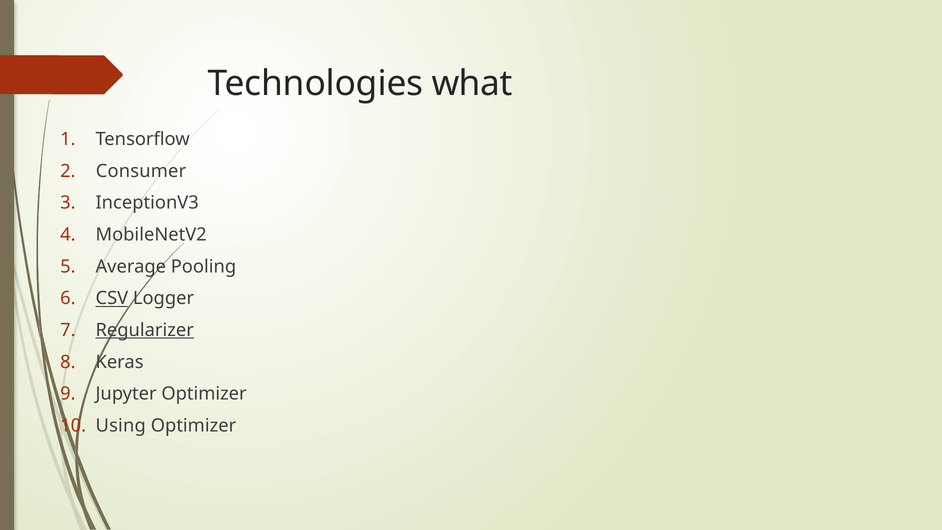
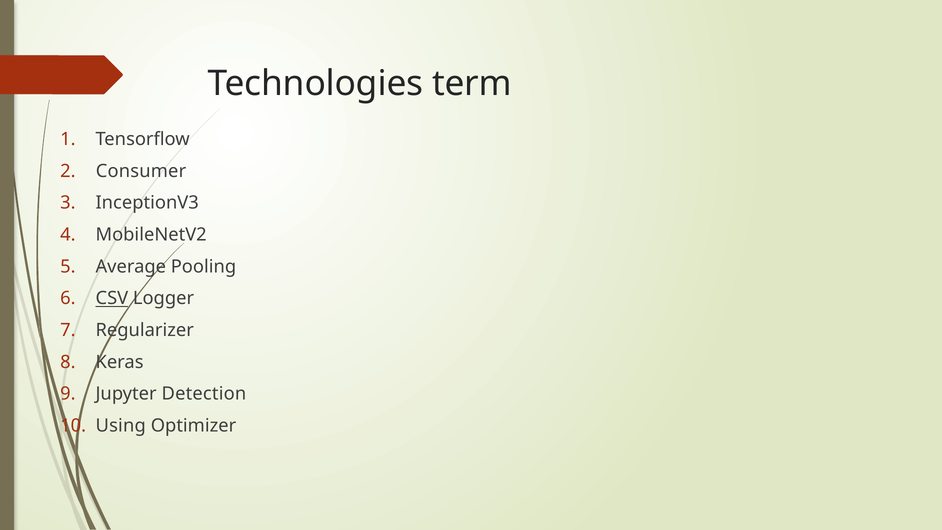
what: what -> term (472, 84)
Regularizer underline: present -> none (145, 330)
Jupyter Optimizer: Optimizer -> Detection (204, 394)
